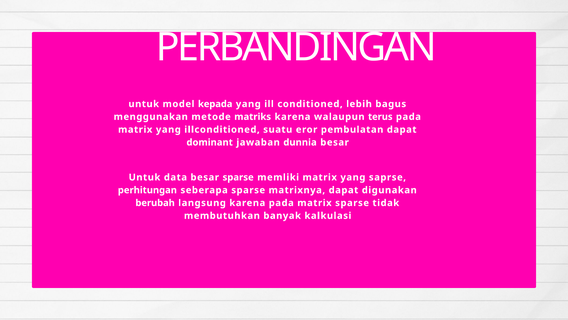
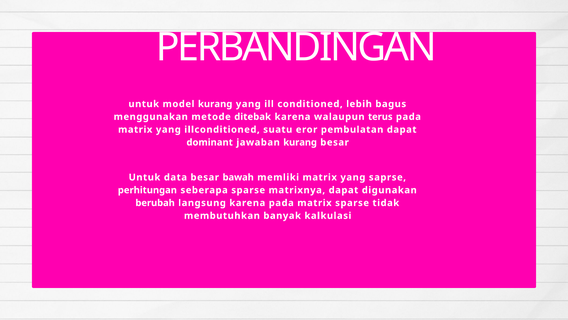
model kepada: kepada -> kurang (215, 104)
matriks: matriks -> ditebak (253, 117)
jawaban dunnia: dunnia -> kurang (300, 142)
besar sparse: sparse -> bawah (238, 177)
